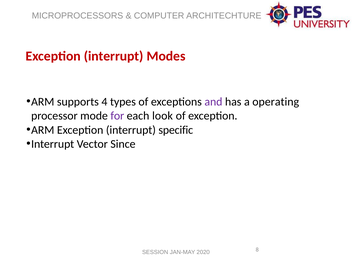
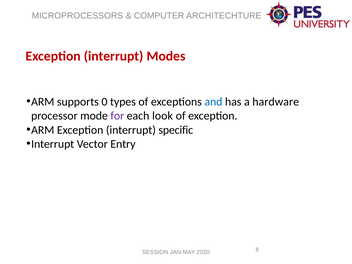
4: 4 -> 0 (104, 102)
and colour: purple -> blue (213, 102)
operating: operating -> hardware (276, 102)
Since: Since -> Entry (123, 144)
